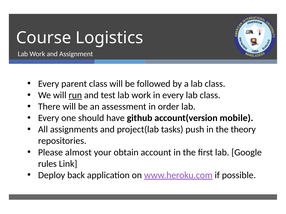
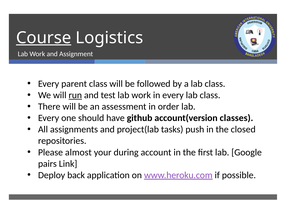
Course underline: none -> present (44, 38)
mobile: mobile -> classes (236, 118)
theory: theory -> closed (243, 130)
obtain: obtain -> during (126, 153)
rules: rules -> pairs (47, 164)
